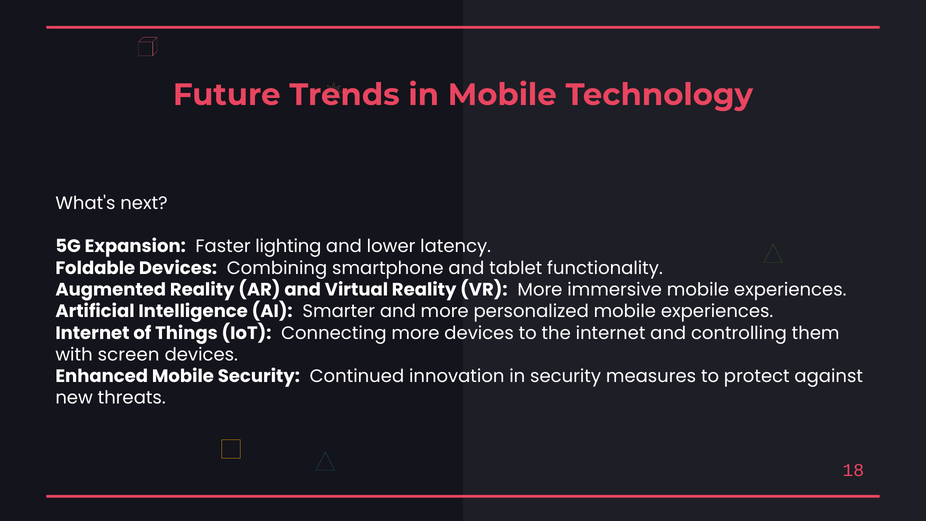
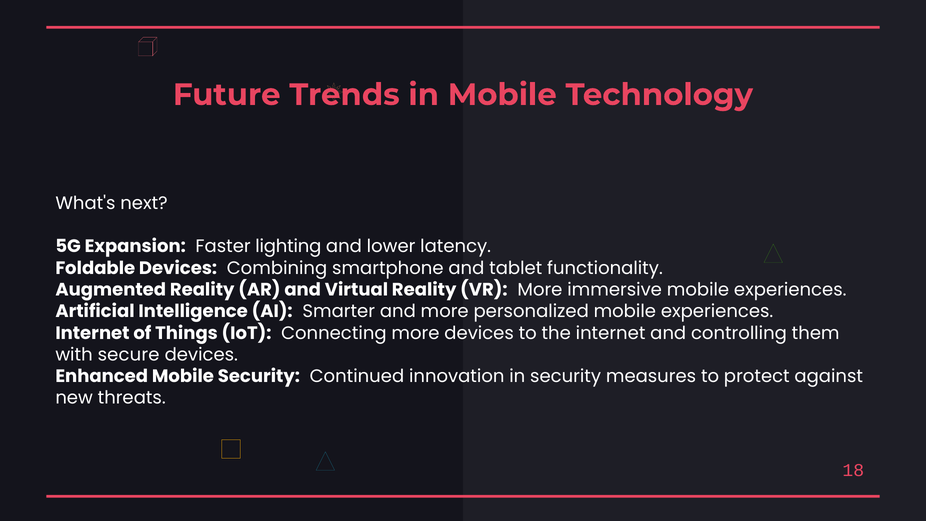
screen: screen -> secure (129, 355)
